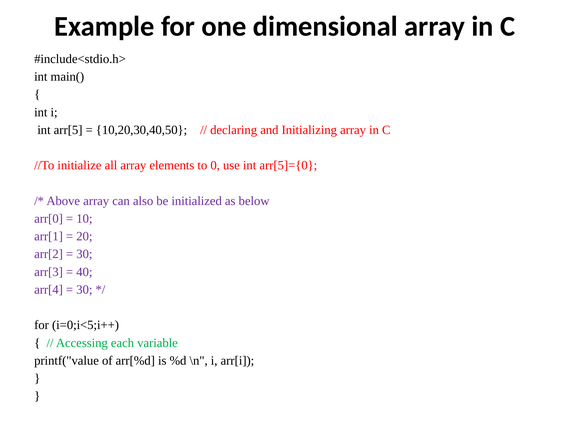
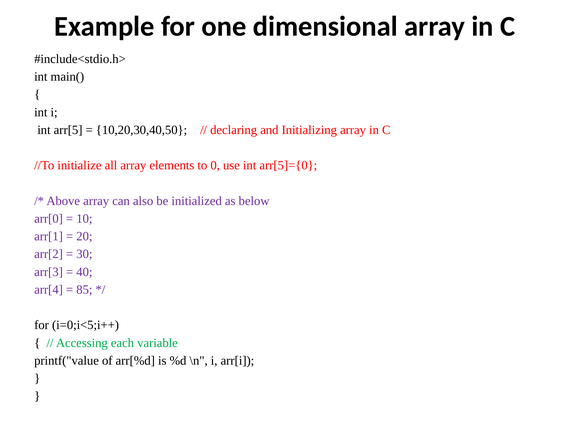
30: 30 -> 85 (84, 289)
